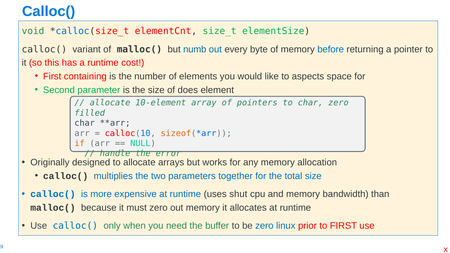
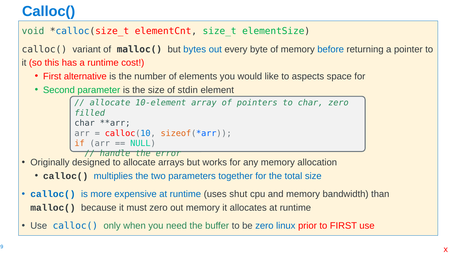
numb: numb -> bytes (195, 49)
containing: containing -> alternative (85, 76)
does: does -> stdin (188, 90)
